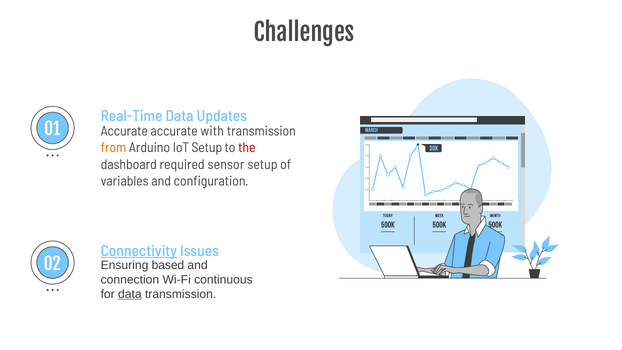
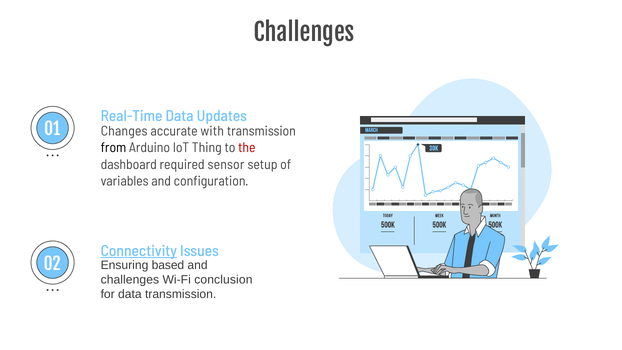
Accurate: Accurate -> Changes (124, 131)
from colour: orange -> black (113, 148)
IoT Setup: Setup -> Thing (207, 148)
connection: connection -> challenges (130, 280)
continuous: continuous -> conclusion (223, 280)
data underline: present -> none (130, 294)
